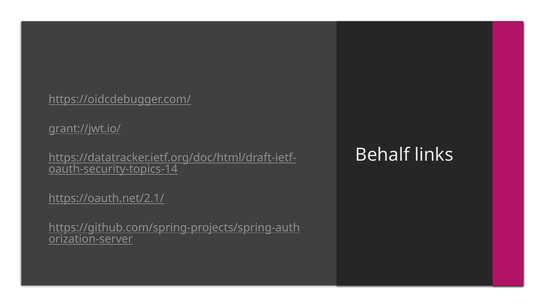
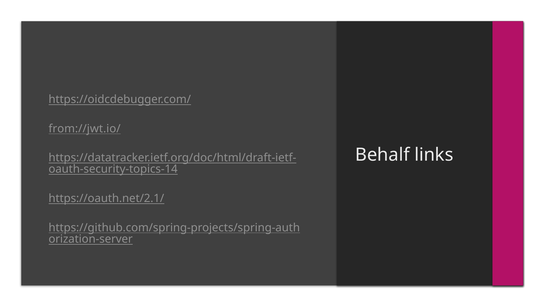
grant://jwt.io/: grant://jwt.io/ -> from://jwt.io/ (85, 128)
